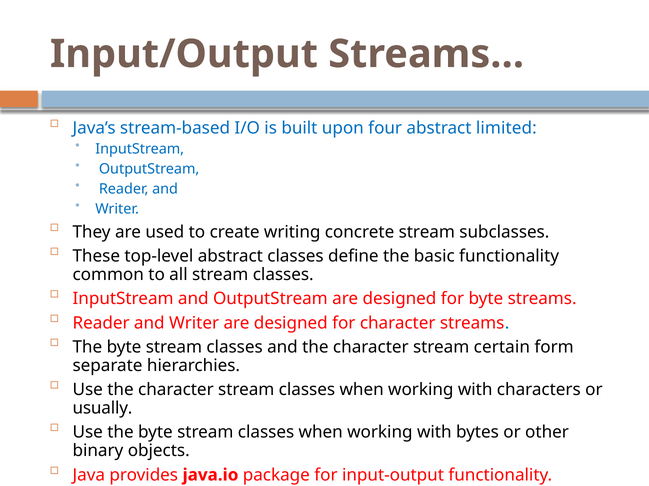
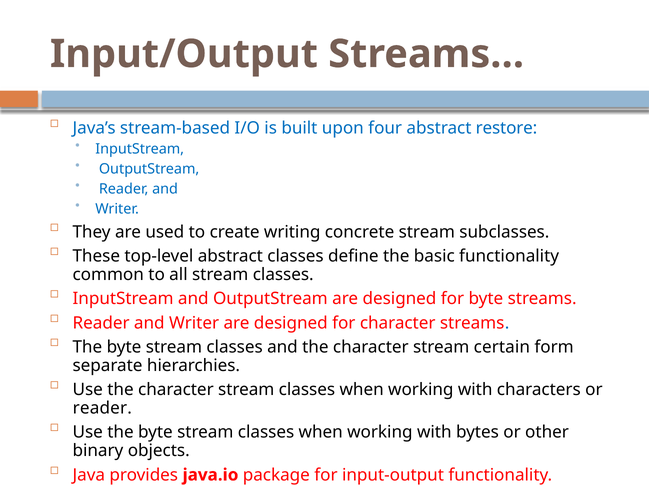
limited: limited -> restore (507, 128)
usually: usually -> reader (102, 409)
